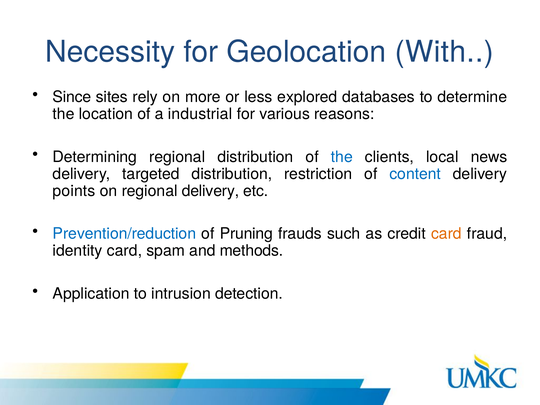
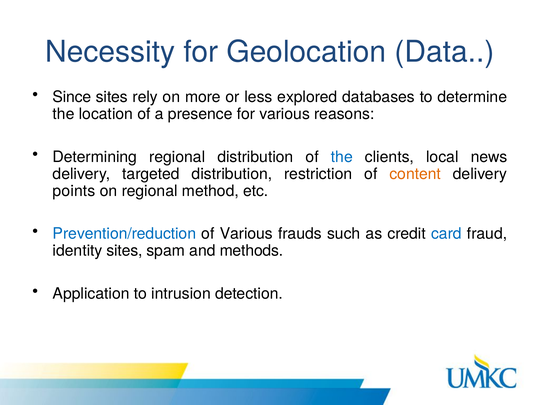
With: With -> Data (444, 52)
industrial: industrial -> presence (200, 114)
content colour: blue -> orange (415, 174)
regional delivery: delivery -> method (210, 191)
of Pruning: Pruning -> Various (246, 234)
card colour: orange -> blue (446, 234)
identity card: card -> sites (125, 251)
